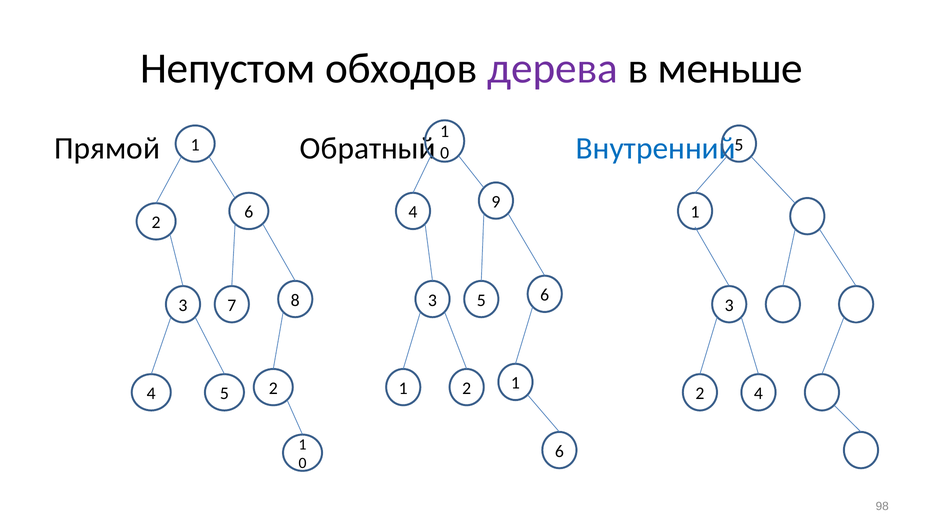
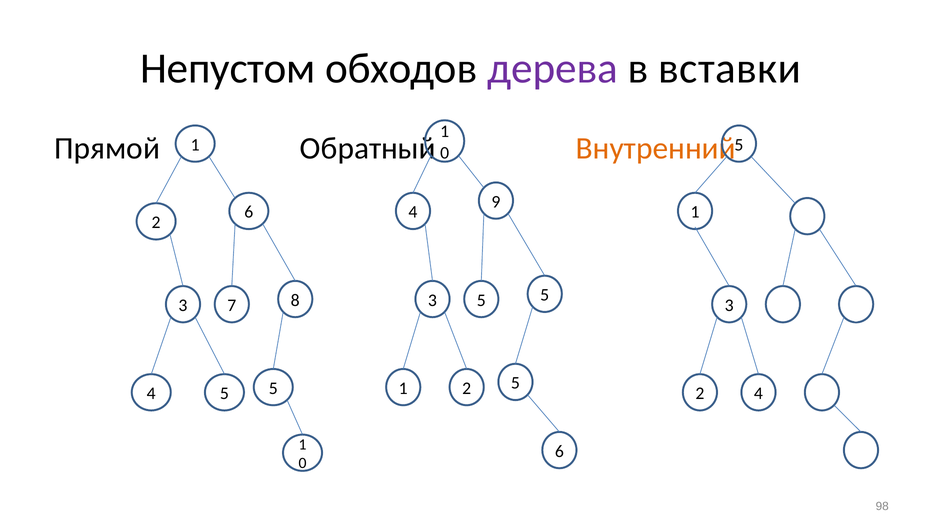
меньше: меньше -> вставки (730, 68)
Внутренний colour: blue -> orange (656, 148)
5 6: 6 -> 5 (545, 295)
1 1: 1 -> 5 (515, 383)
2: 2 -> 5 (273, 389)
